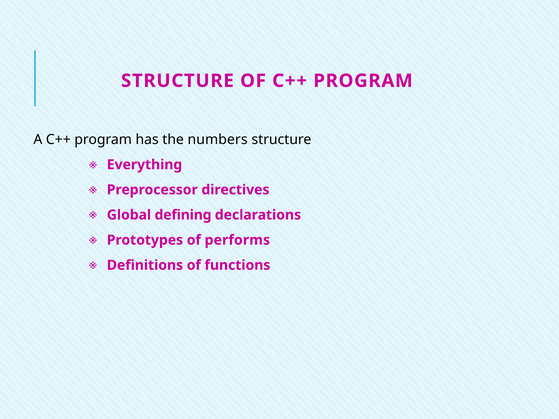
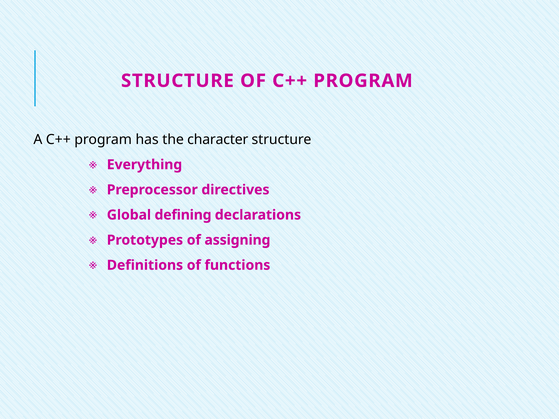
numbers: numbers -> character (218, 140)
performs: performs -> assigning (237, 240)
